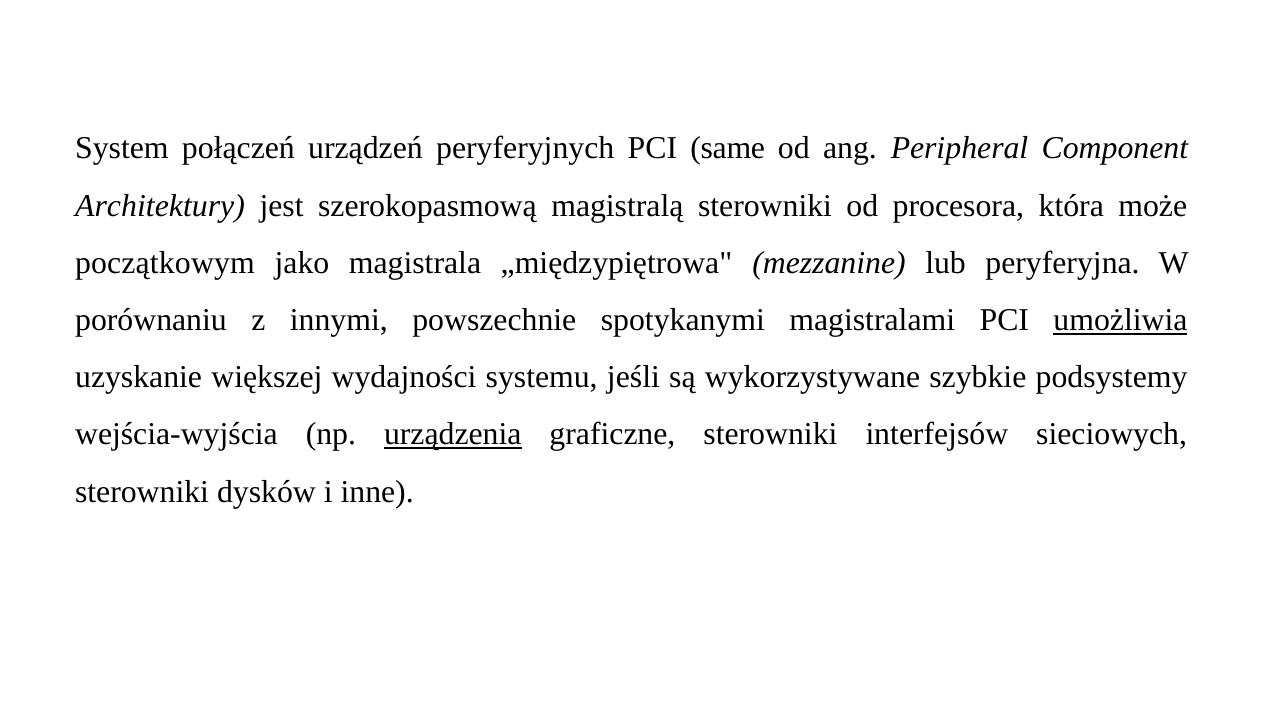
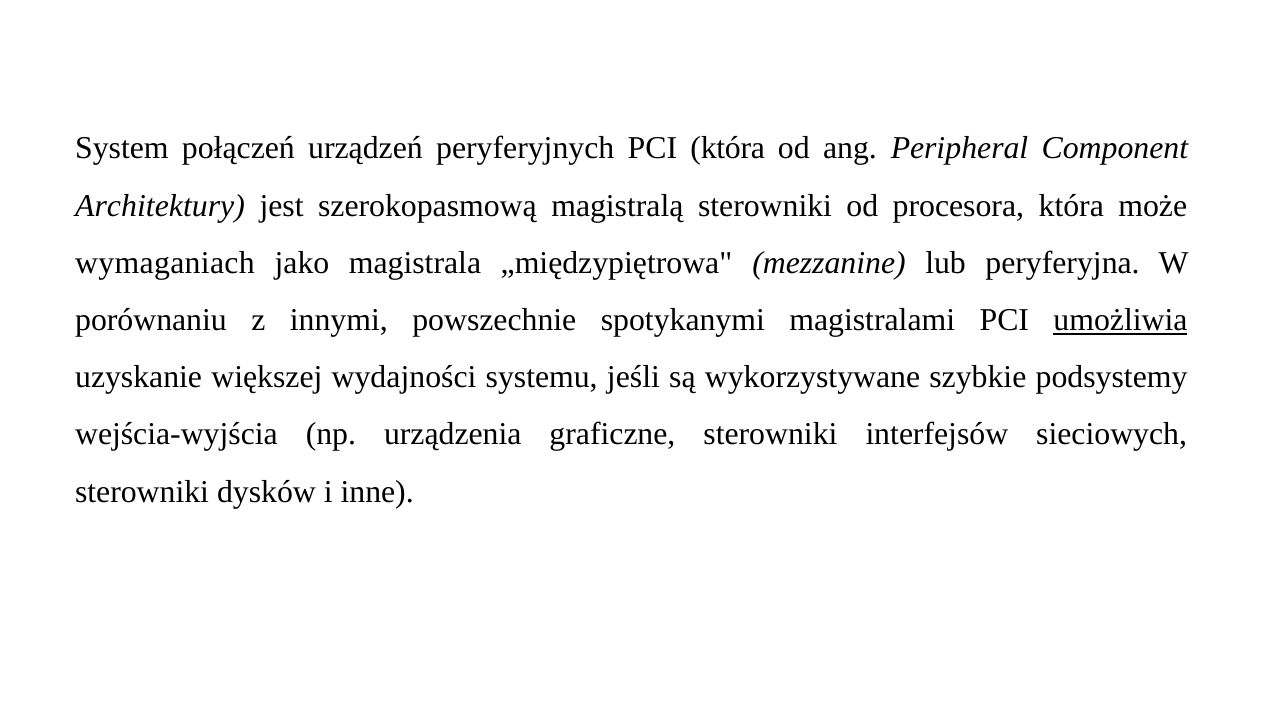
PCI same: same -> która (728, 148)
początkowym: początkowym -> wymaganiach (165, 263)
urządzenia underline: present -> none (453, 434)
